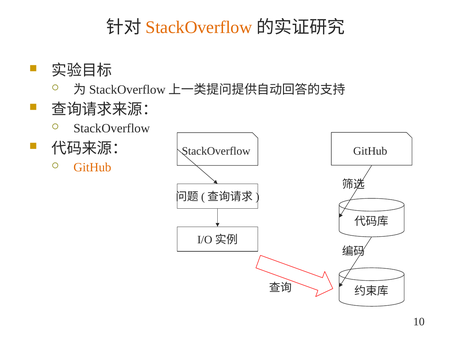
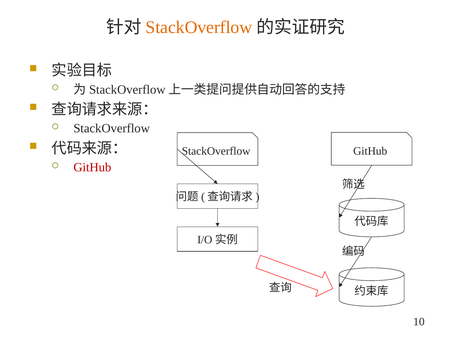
GitHub colour: orange -> red (92, 167)
